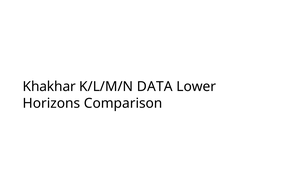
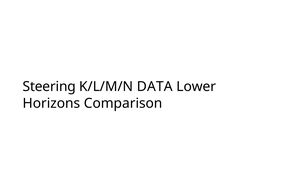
Khakhar: Khakhar -> Steering (49, 86)
